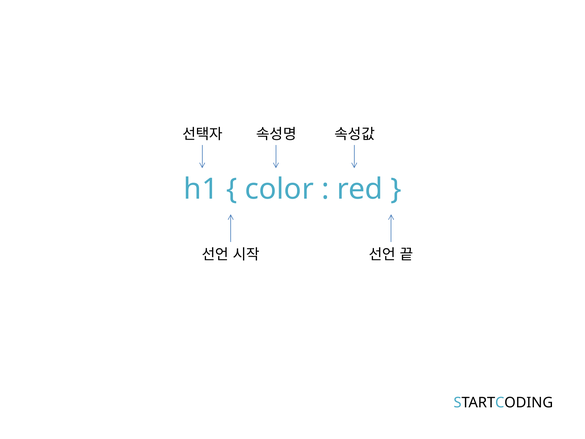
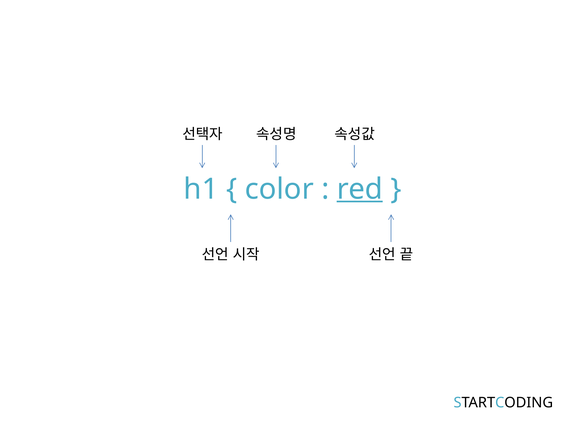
red underline: none -> present (360, 189)
